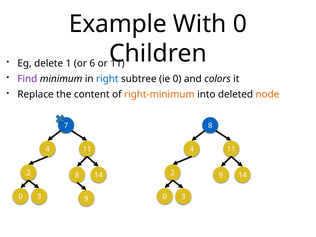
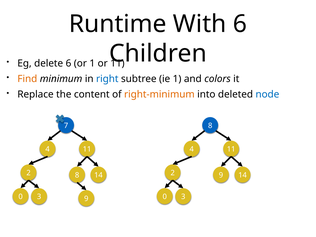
Example: Example -> Runtime (118, 24)
With 0: 0 -> 6 (240, 24)
delete 1: 1 -> 6 (68, 63)
or 6: 6 -> 1 (92, 63)
Find colour: purple -> orange (27, 79)
ie 0: 0 -> 1 (177, 79)
node colour: orange -> blue (267, 94)
